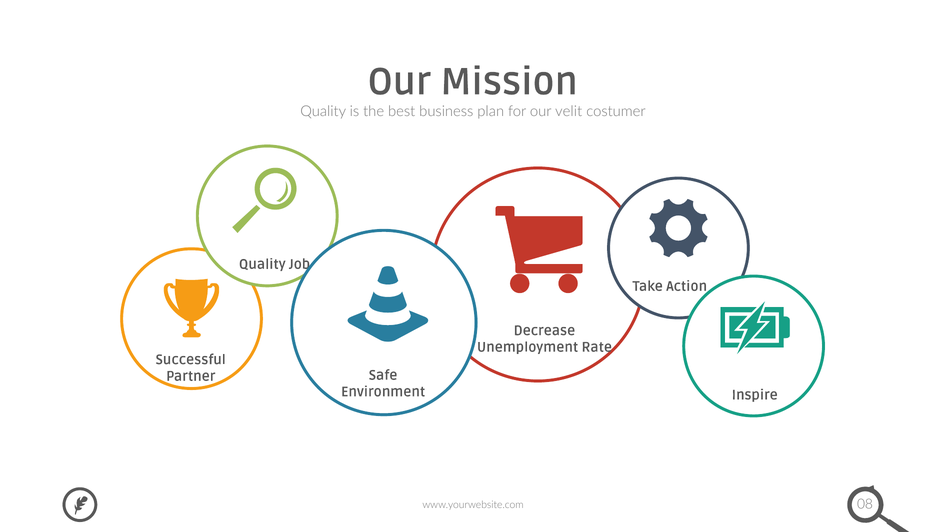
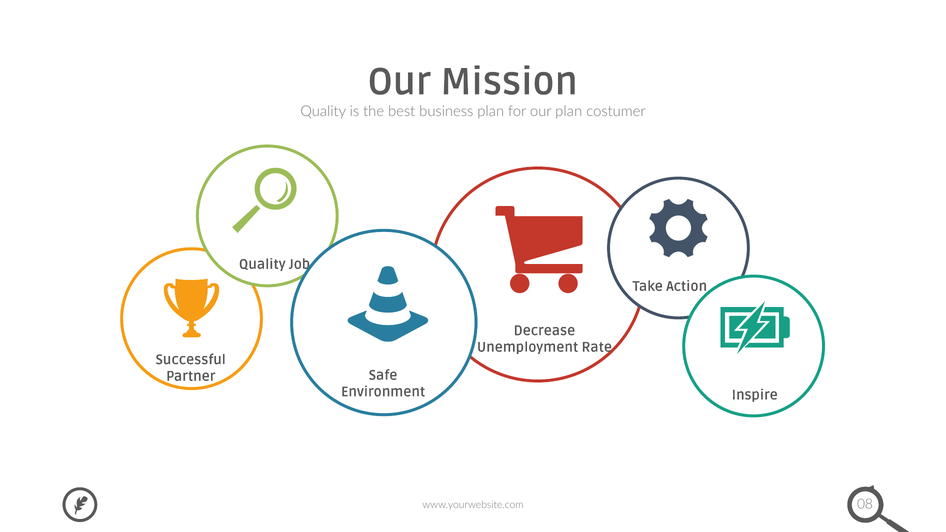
our velit: velit -> plan (569, 111)
